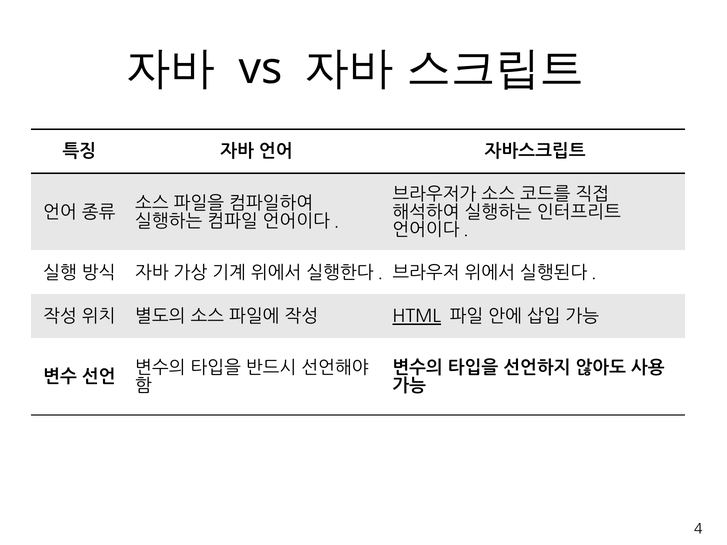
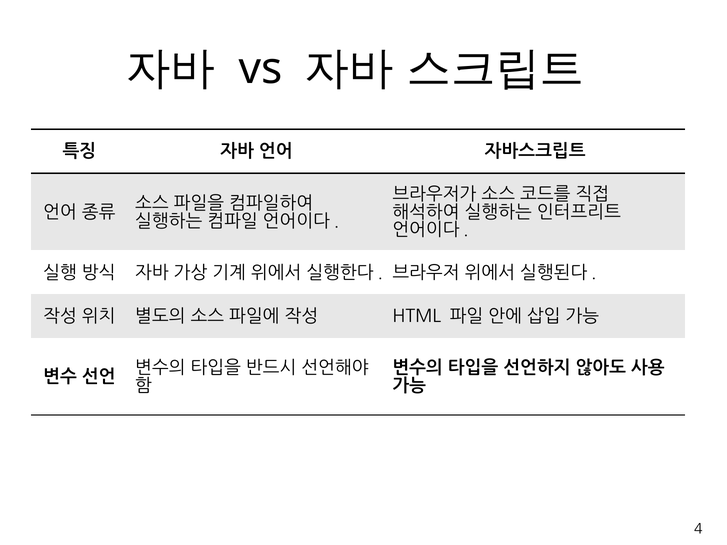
HTML underline: present -> none (417, 317)
